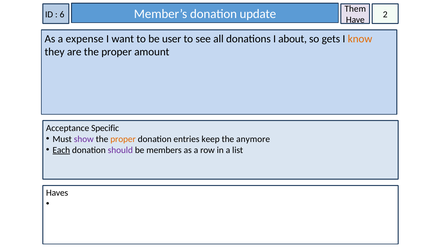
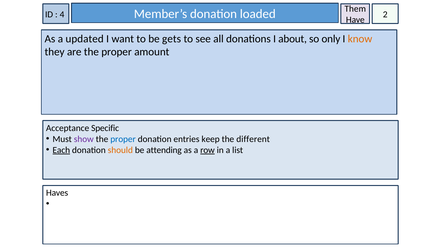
6: 6 -> 4 (62, 14)
update: update -> loaded (258, 14)
expense: expense -> updated (85, 39)
user: user -> gets (172, 39)
gets: gets -> only (331, 39)
proper colour: orange -> blue (123, 139)
anymore: anymore -> different (253, 139)
should colour: purple -> orange (120, 150)
members: members -> attending (164, 150)
row underline: none -> present (207, 150)
